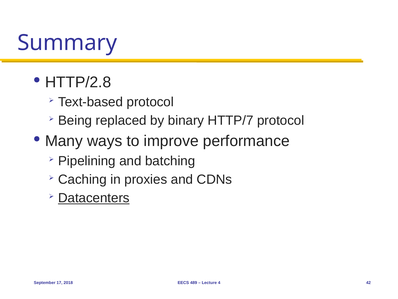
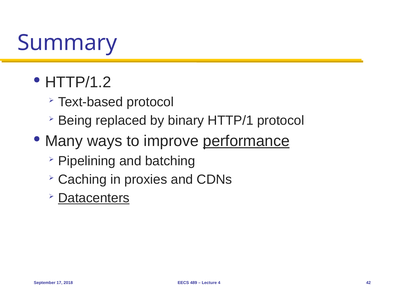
HTTP/2.8: HTTP/2.8 -> HTTP/1.2 (78, 82)
HTTP/7: HTTP/7 -> HTTP/1 (231, 120)
performance underline: none -> present (246, 141)
